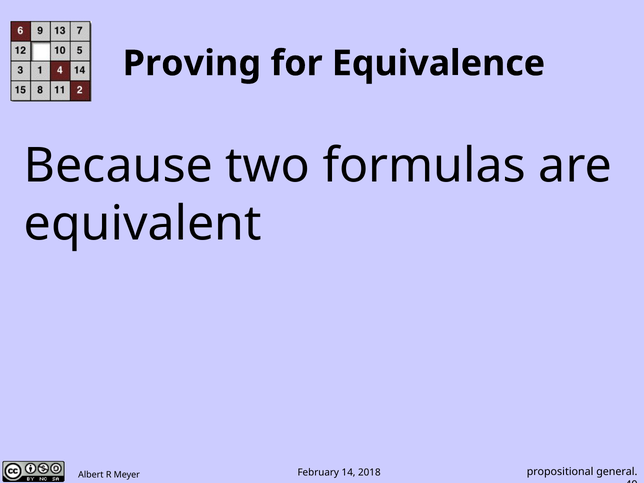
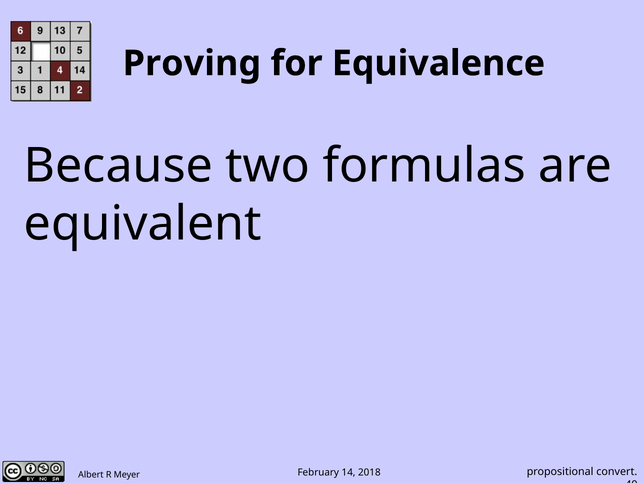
general: general -> convert (617, 472)
